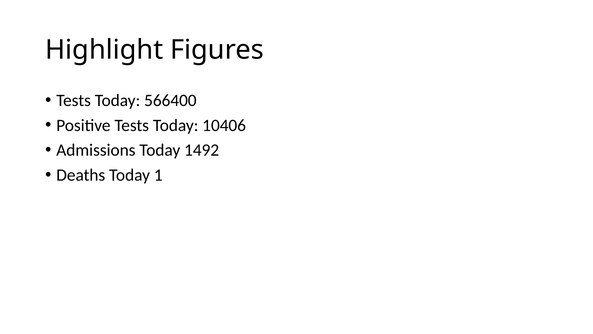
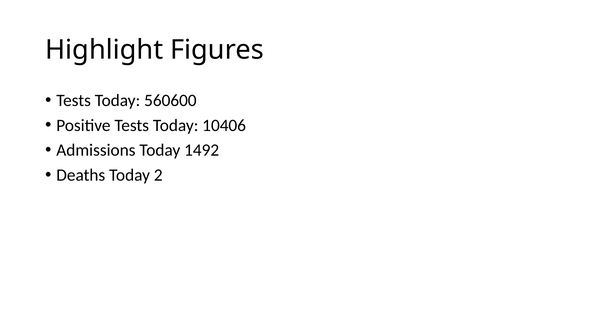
566400: 566400 -> 560600 (170, 100)
1: 1 -> 2 (158, 175)
